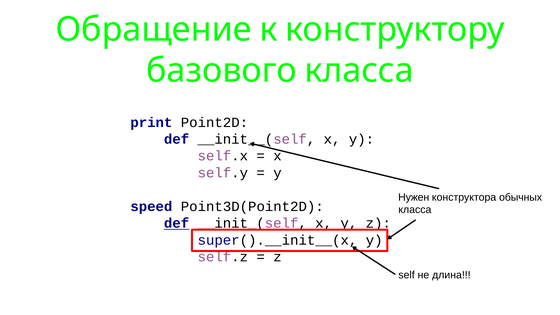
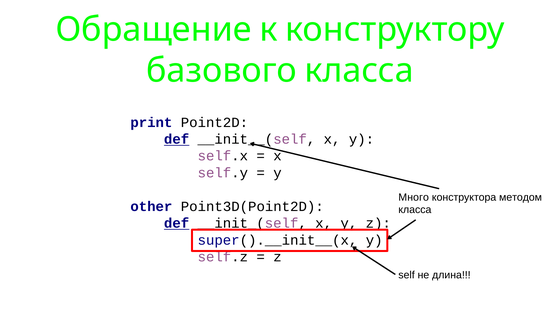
def underline: none -> present (177, 139)
Нужен: Нужен -> Много (414, 197)
обычных: обычных -> методом (521, 197)
speed: speed -> other (151, 206)
